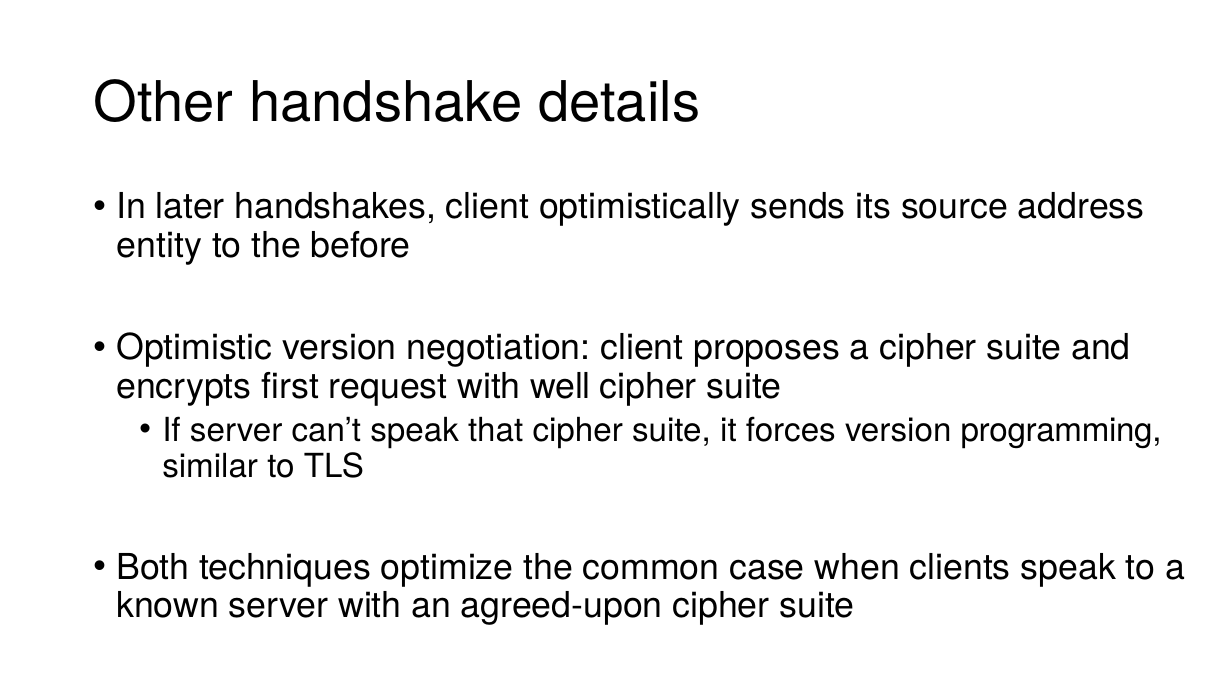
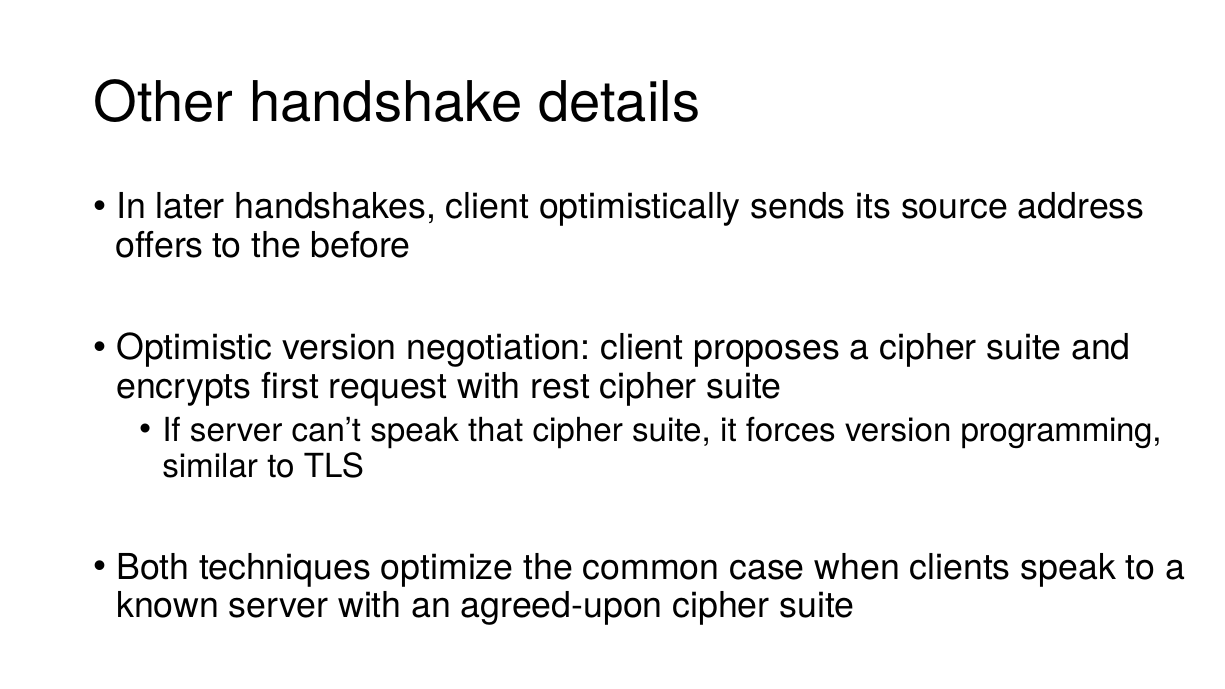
entity: entity -> offers (160, 246)
well: well -> rest (560, 387)
